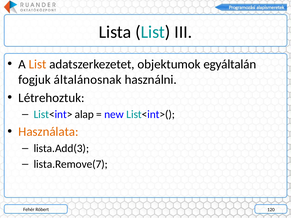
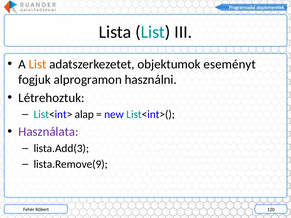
egyáltalán: egyáltalán -> eseményt (230, 64)
általánosnak: általánosnak -> alprogramon (88, 80)
Használata colour: orange -> purple (48, 132)
lista.Remove(7: lista.Remove(7 -> lista.Remove(9 (71, 164)
